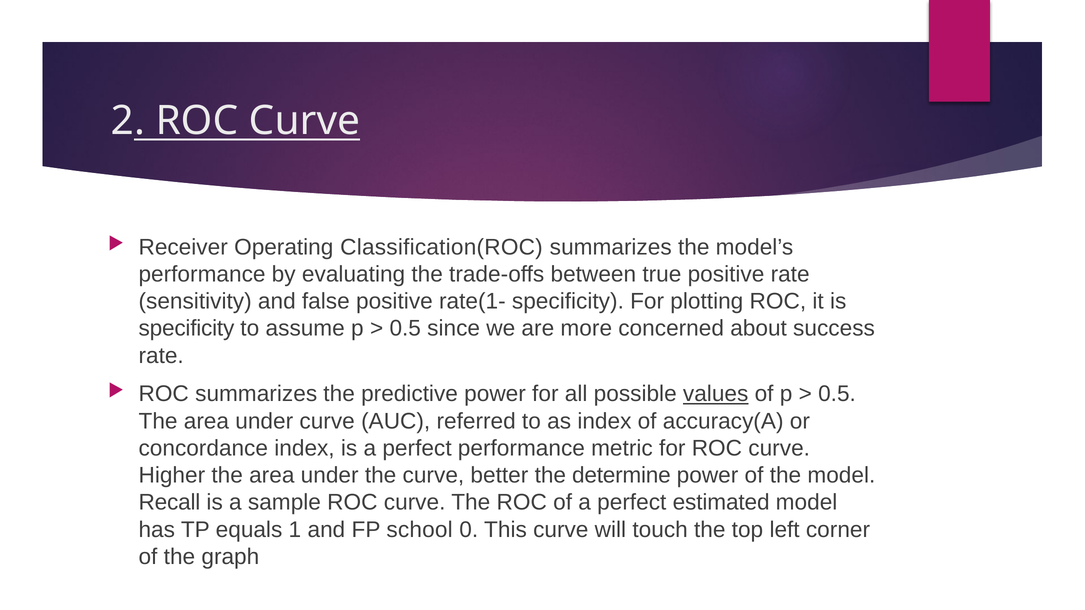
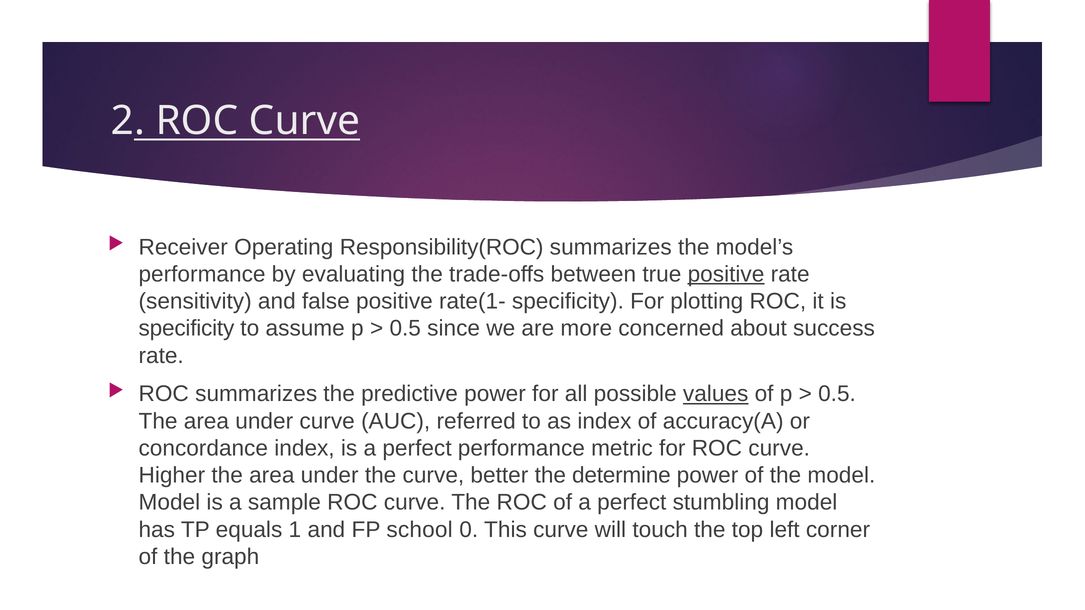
Classification(ROC: Classification(ROC -> Responsibility(ROC (442, 247)
positive underline: none -> present (726, 274)
Recall: Recall -> Model (169, 503)
estimated: estimated -> stumbling (721, 503)
